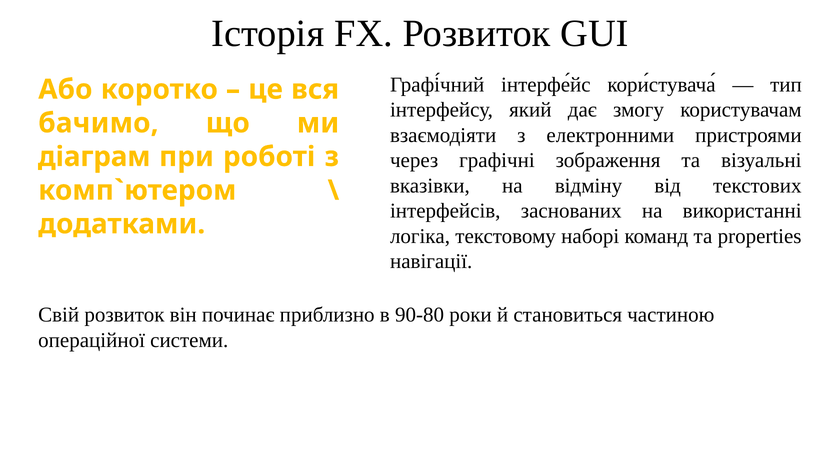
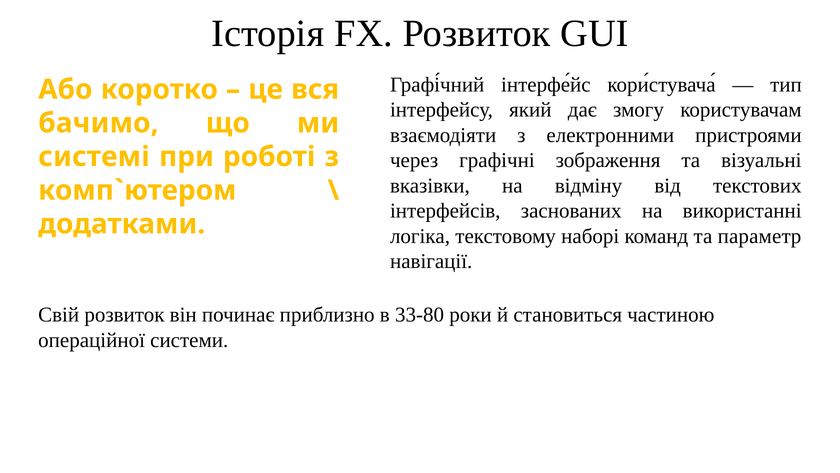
діаграм: діаграм -> системі (94, 157)
properties: properties -> параметр (759, 236)
90-80: 90-80 -> 33-80 (420, 315)
